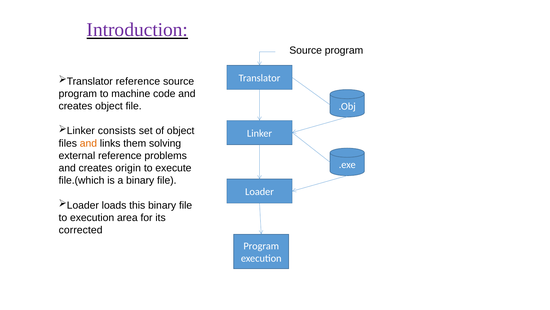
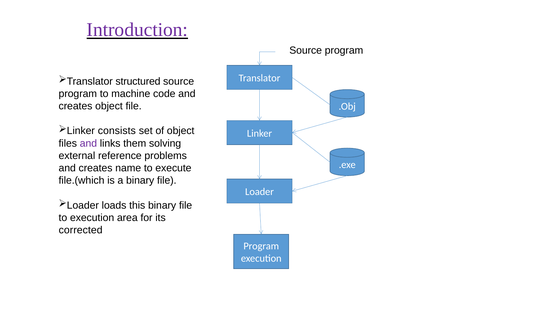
reference: reference -> structured (138, 81)
and colour: orange -> purple (88, 143)
origin: origin -> name (128, 168)
